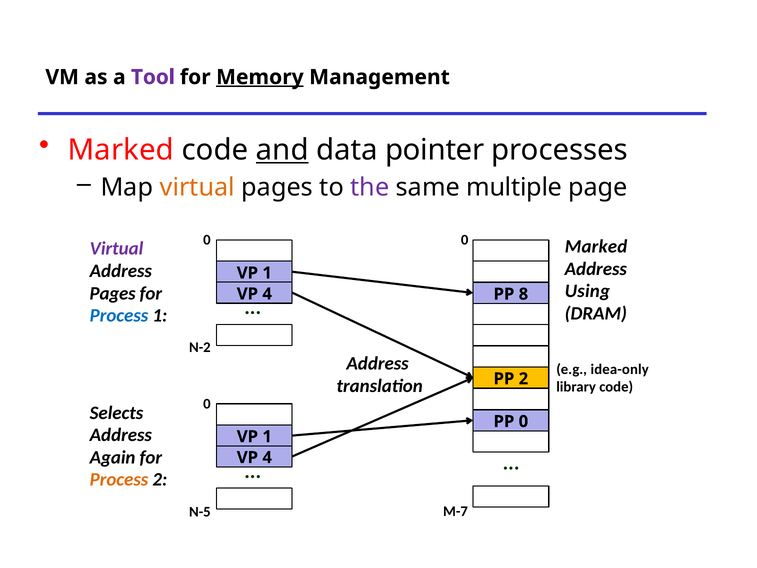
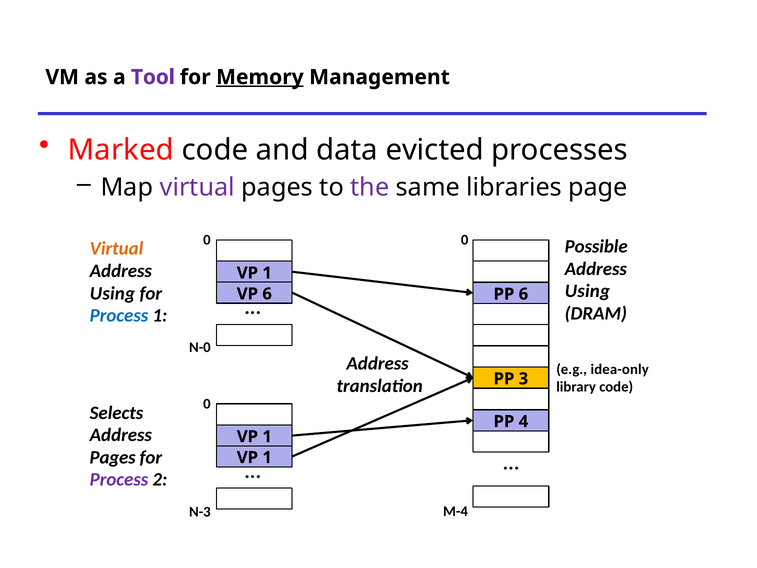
and underline: present -> none (282, 150)
pointer: pointer -> evicted (435, 150)
virtual colour: orange -> purple (197, 188)
multiple: multiple -> libraries (514, 188)
Marked: Marked -> Possible (596, 246)
Virtual colour: purple -> orange (117, 249)
Pages: Pages -> Using (112, 293)
4: 4 -> 6 (267, 294)
PP 8: 8 -> 6 (523, 294)
N-2: N-2 -> N-0 (200, 347)
PP 2: 2 -> 3 (523, 379)
PP 0: 0 -> 4 (523, 421)
Again: Again -> Pages (113, 457)
4: 4 -> 1 (267, 457)
Process colour: orange -> purple (119, 479)
M-7: M-7 -> M-4 (456, 511)
N-5: N-5 -> N-3 (200, 511)
